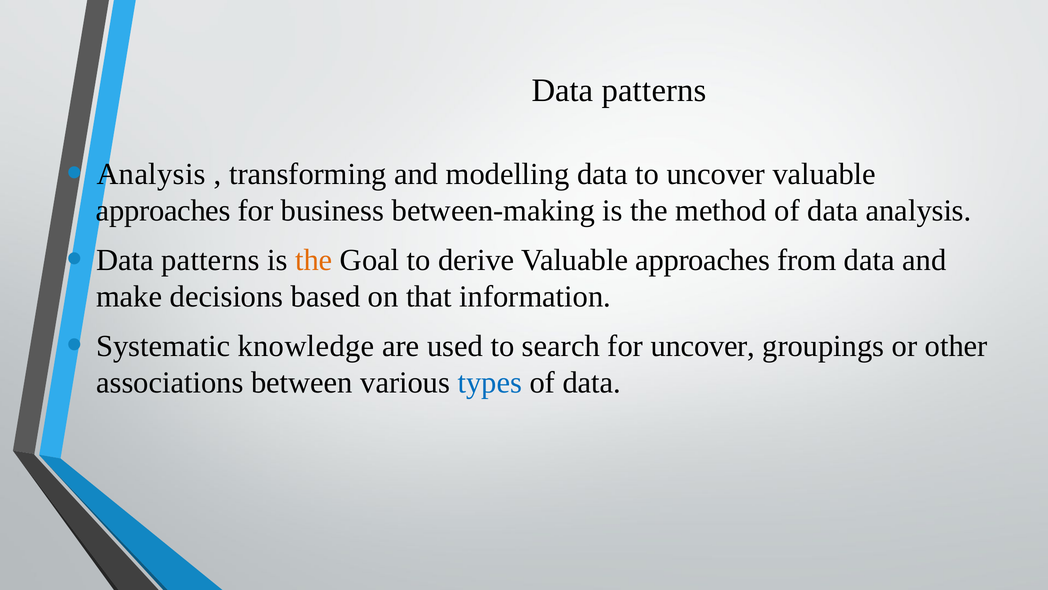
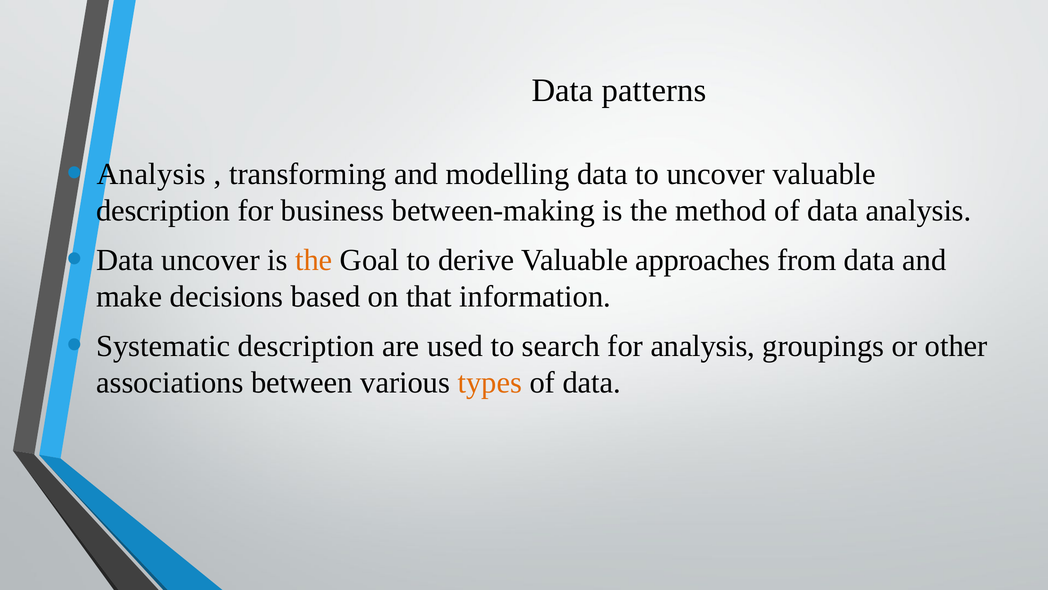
approaches: approaches -> description (163, 211)
patterns: patterns -> uncover (211, 260)
Systematic knowledge: knowledge -> description (306, 346)
for uncover: uncover -> analysis (703, 346)
types colour: blue -> orange (490, 382)
